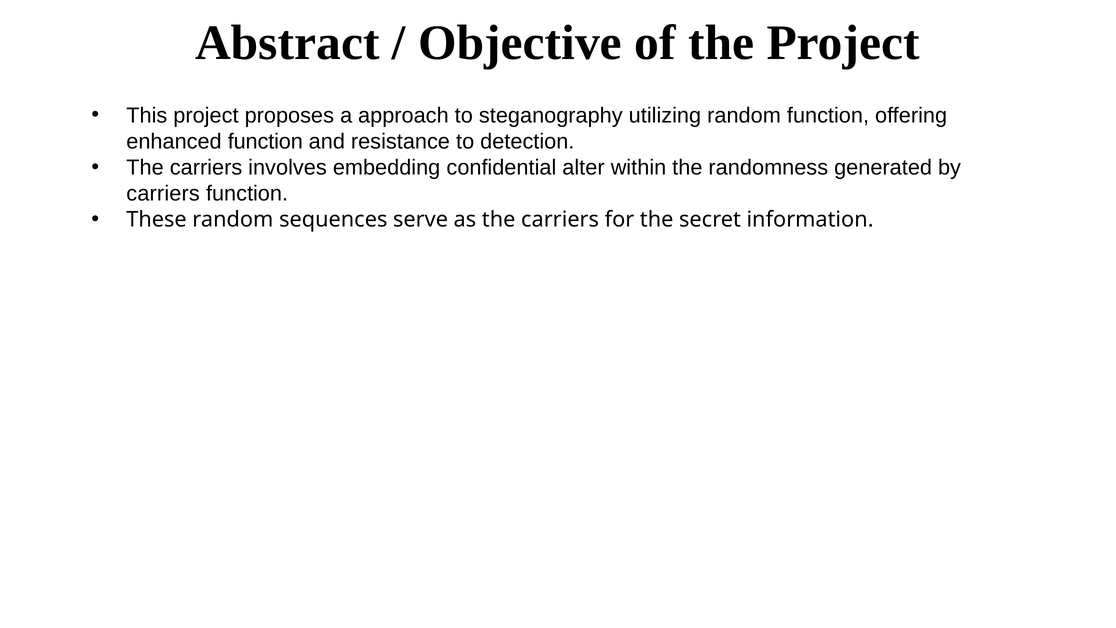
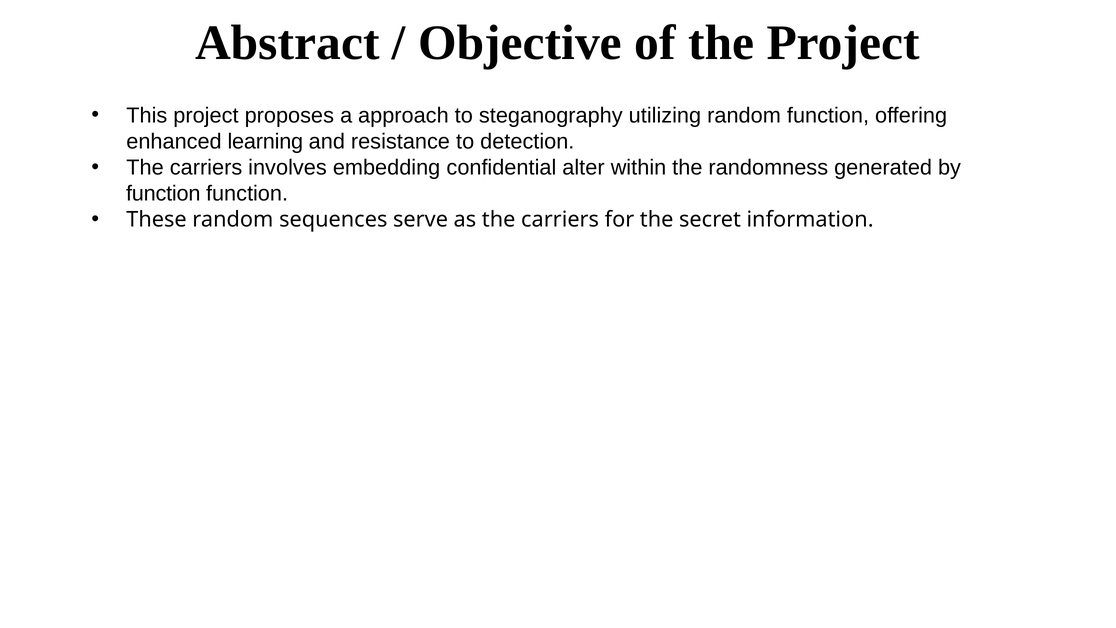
enhanced function: function -> learning (265, 141)
carriers: carriers -> function (163, 194)
